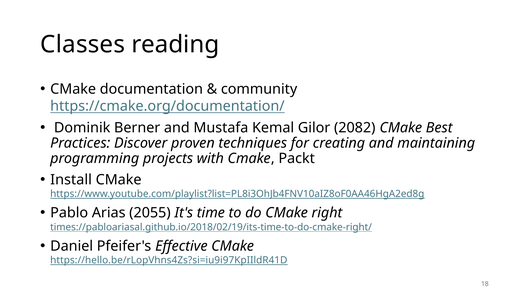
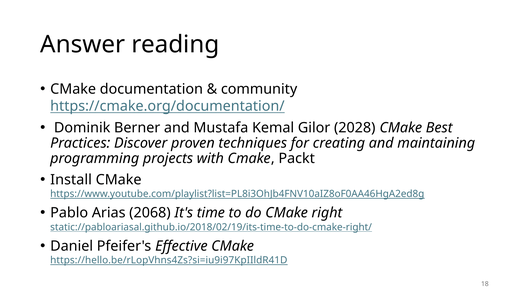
Classes: Classes -> Answer (83, 44)
2082: 2082 -> 2028 (355, 127)
2055: 2055 -> 2068 (150, 212)
times://pabloariasal.github.io/2018/02/19/its-time-to-do-cmake-right/: times://pabloariasal.github.io/2018/02/19/its-time-to-do-cmake-right/ -> static://pabloariasal.github.io/2018/02/19/its-time-to-do-cmake-right/ (211, 227)
